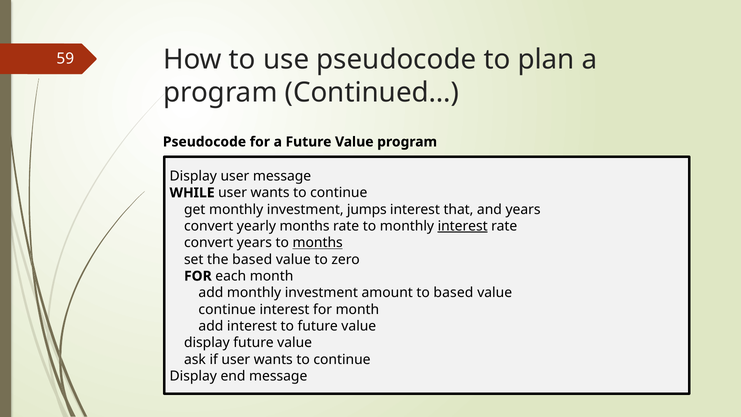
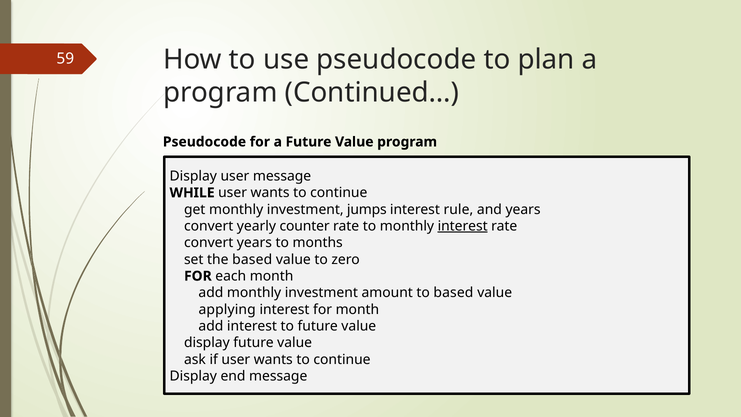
that: that -> rule (458, 209)
yearly months: months -> counter (305, 226)
months underline: present -> none (318, 243)
continue: continue -> applying (227, 309)
